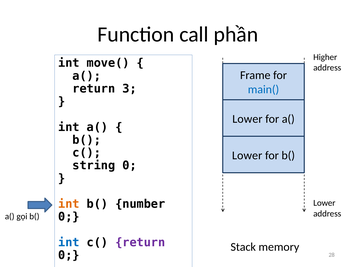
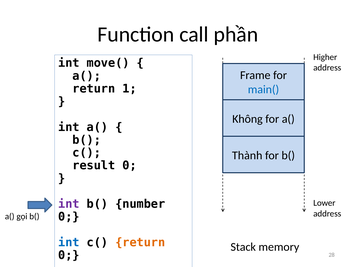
3: 3 -> 1 (130, 89)
Lower: Lower -> Không (247, 119)
Lower: Lower -> Thành (247, 155)
string: string -> result (94, 166)
int colour: orange -> purple (69, 204)
return colour: purple -> orange (140, 242)
